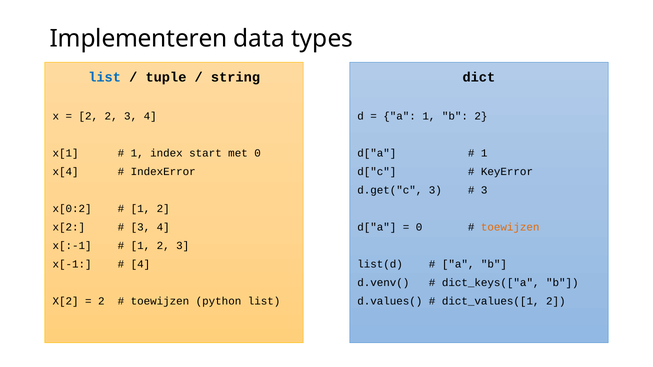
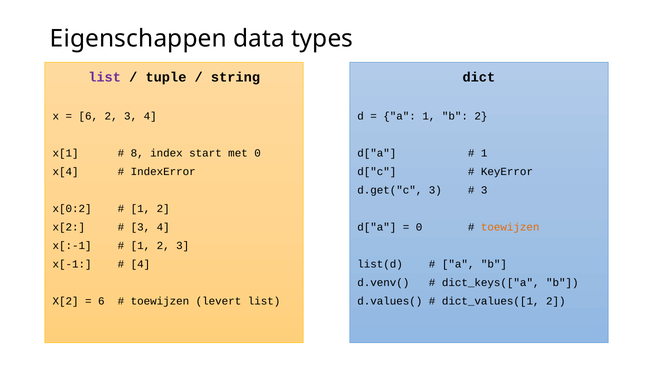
Implementeren: Implementeren -> Eigenschappen (138, 39)
list colour: blue -> purple (105, 77)
2: 2 -> 6 (88, 116)
1: 1 -> 8 (137, 153)
2: 2 -> 6 (101, 302)
python: python -> levert (219, 302)
